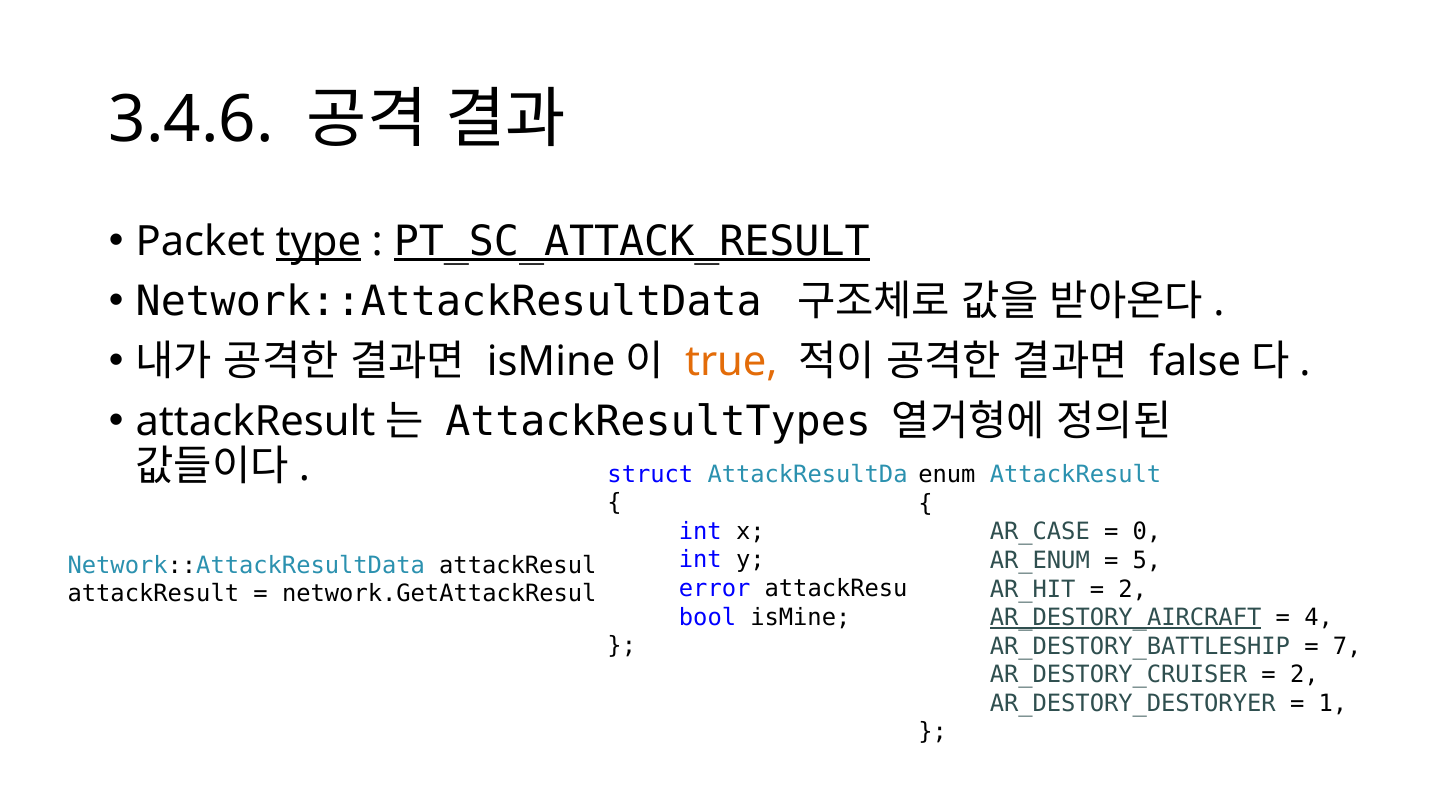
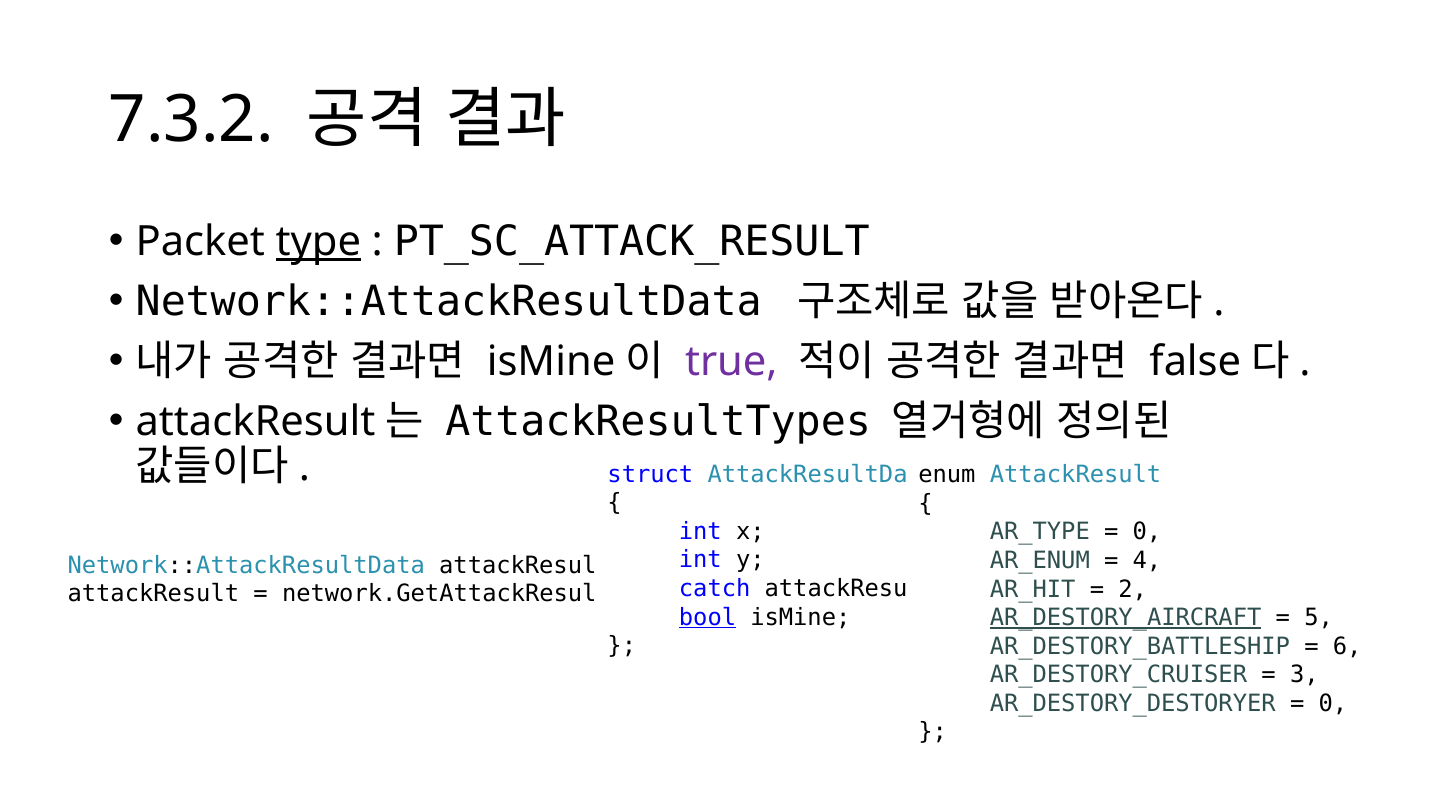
3.4.6: 3.4.6 -> 7.3.2 (191, 120)
PT_SC_ATTACK_RESULT underline: present -> none (632, 242)
true colour: orange -> purple (731, 361)
AR_CASE: AR_CASE -> AR_TYPE (1040, 532)
5: 5 -> 4 (1147, 560)
error: error -> catch (715, 589)
bool underline: none -> present (708, 617)
4: 4 -> 5 (1319, 618)
7: 7 -> 6 (1347, 646)
2: 2 -> 3 (1304, 675)
1: 1 -> 0 (1333, 703)
